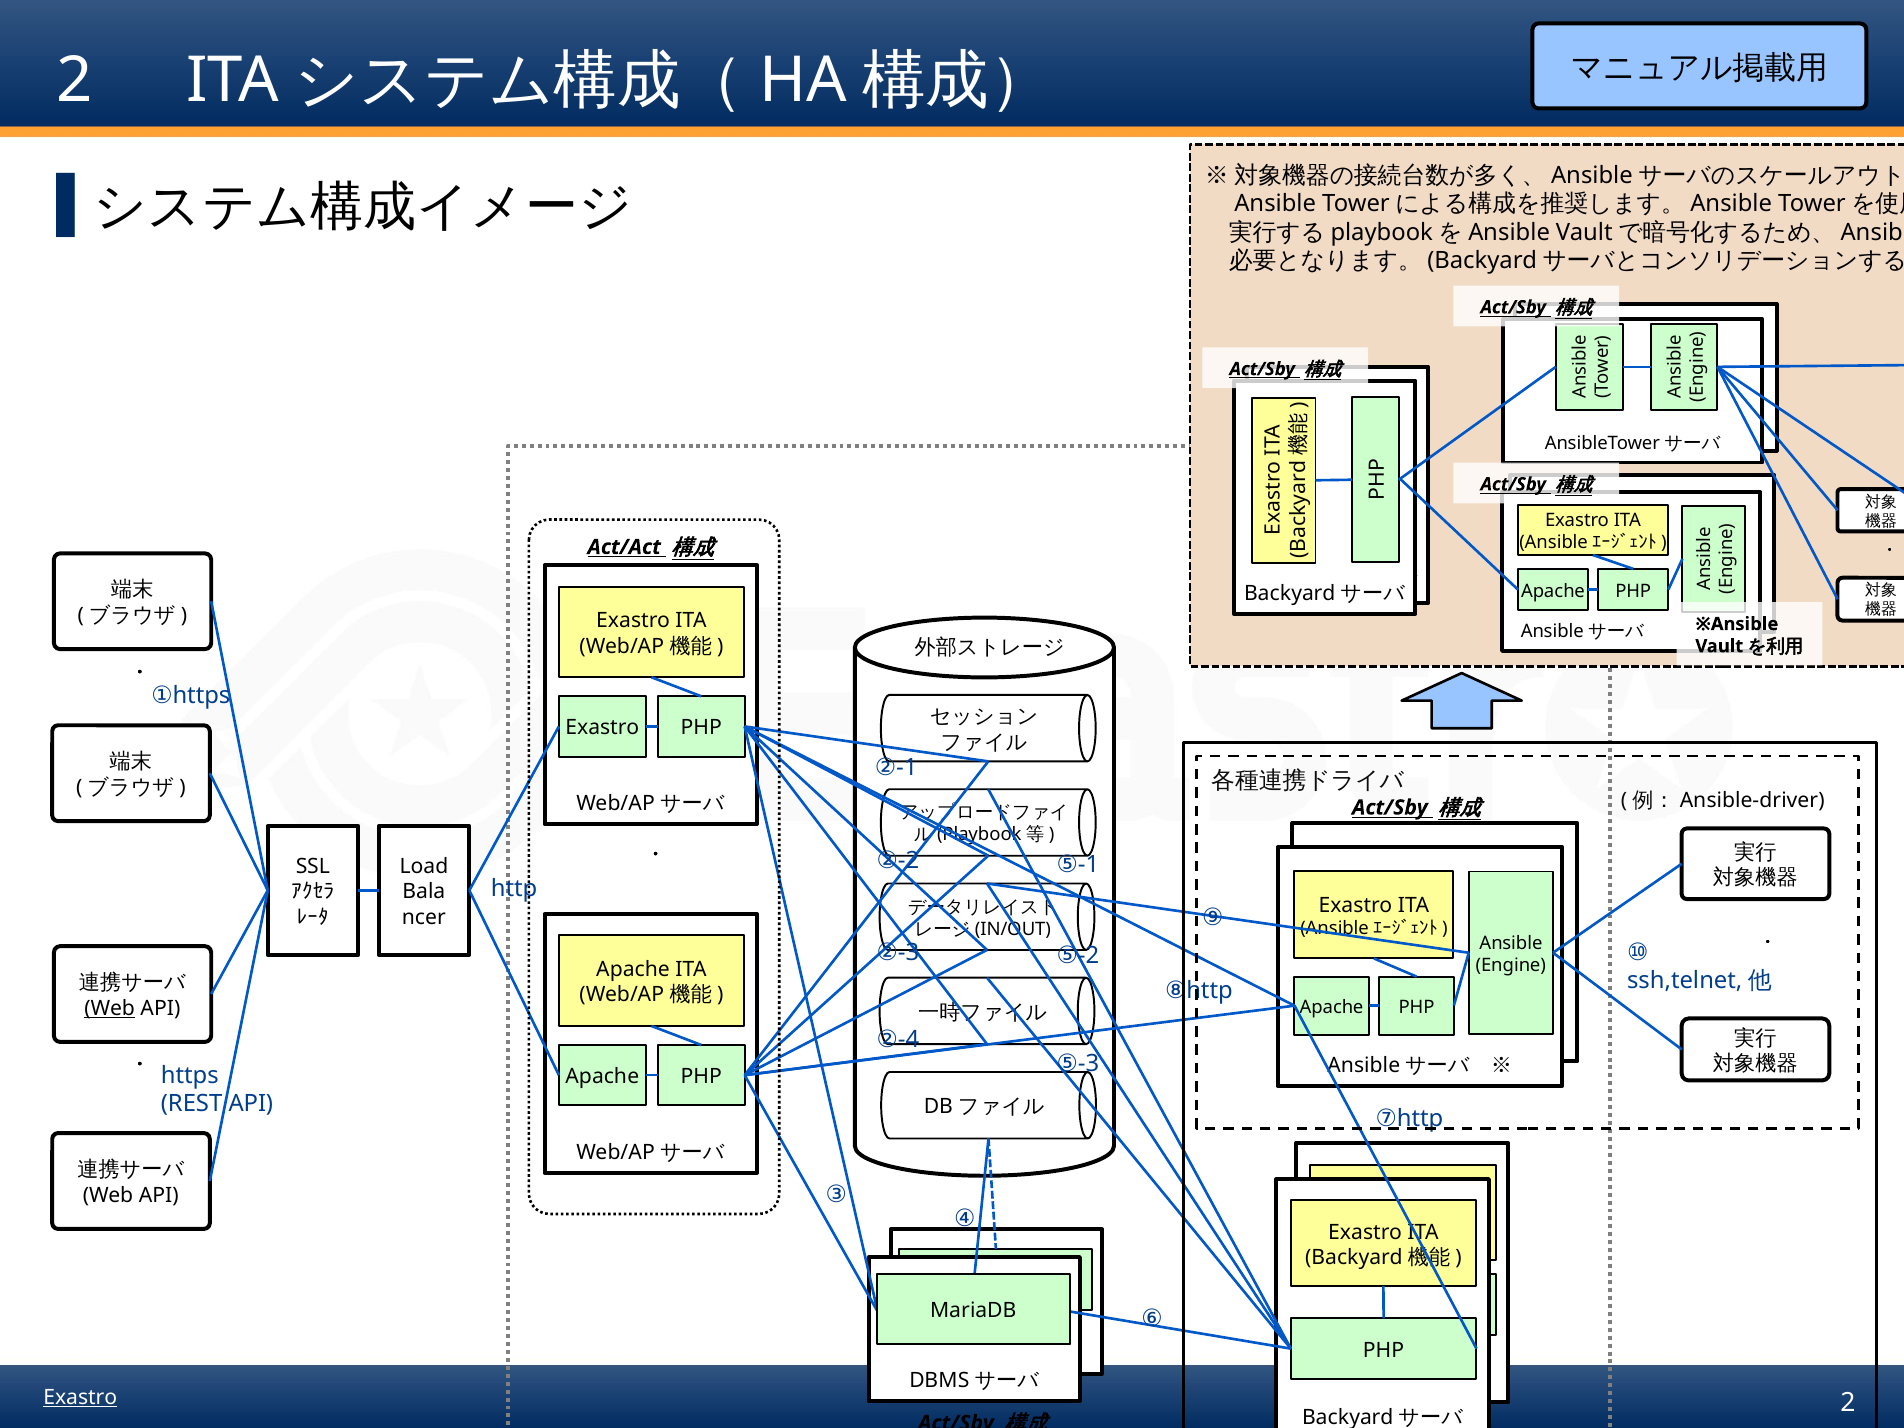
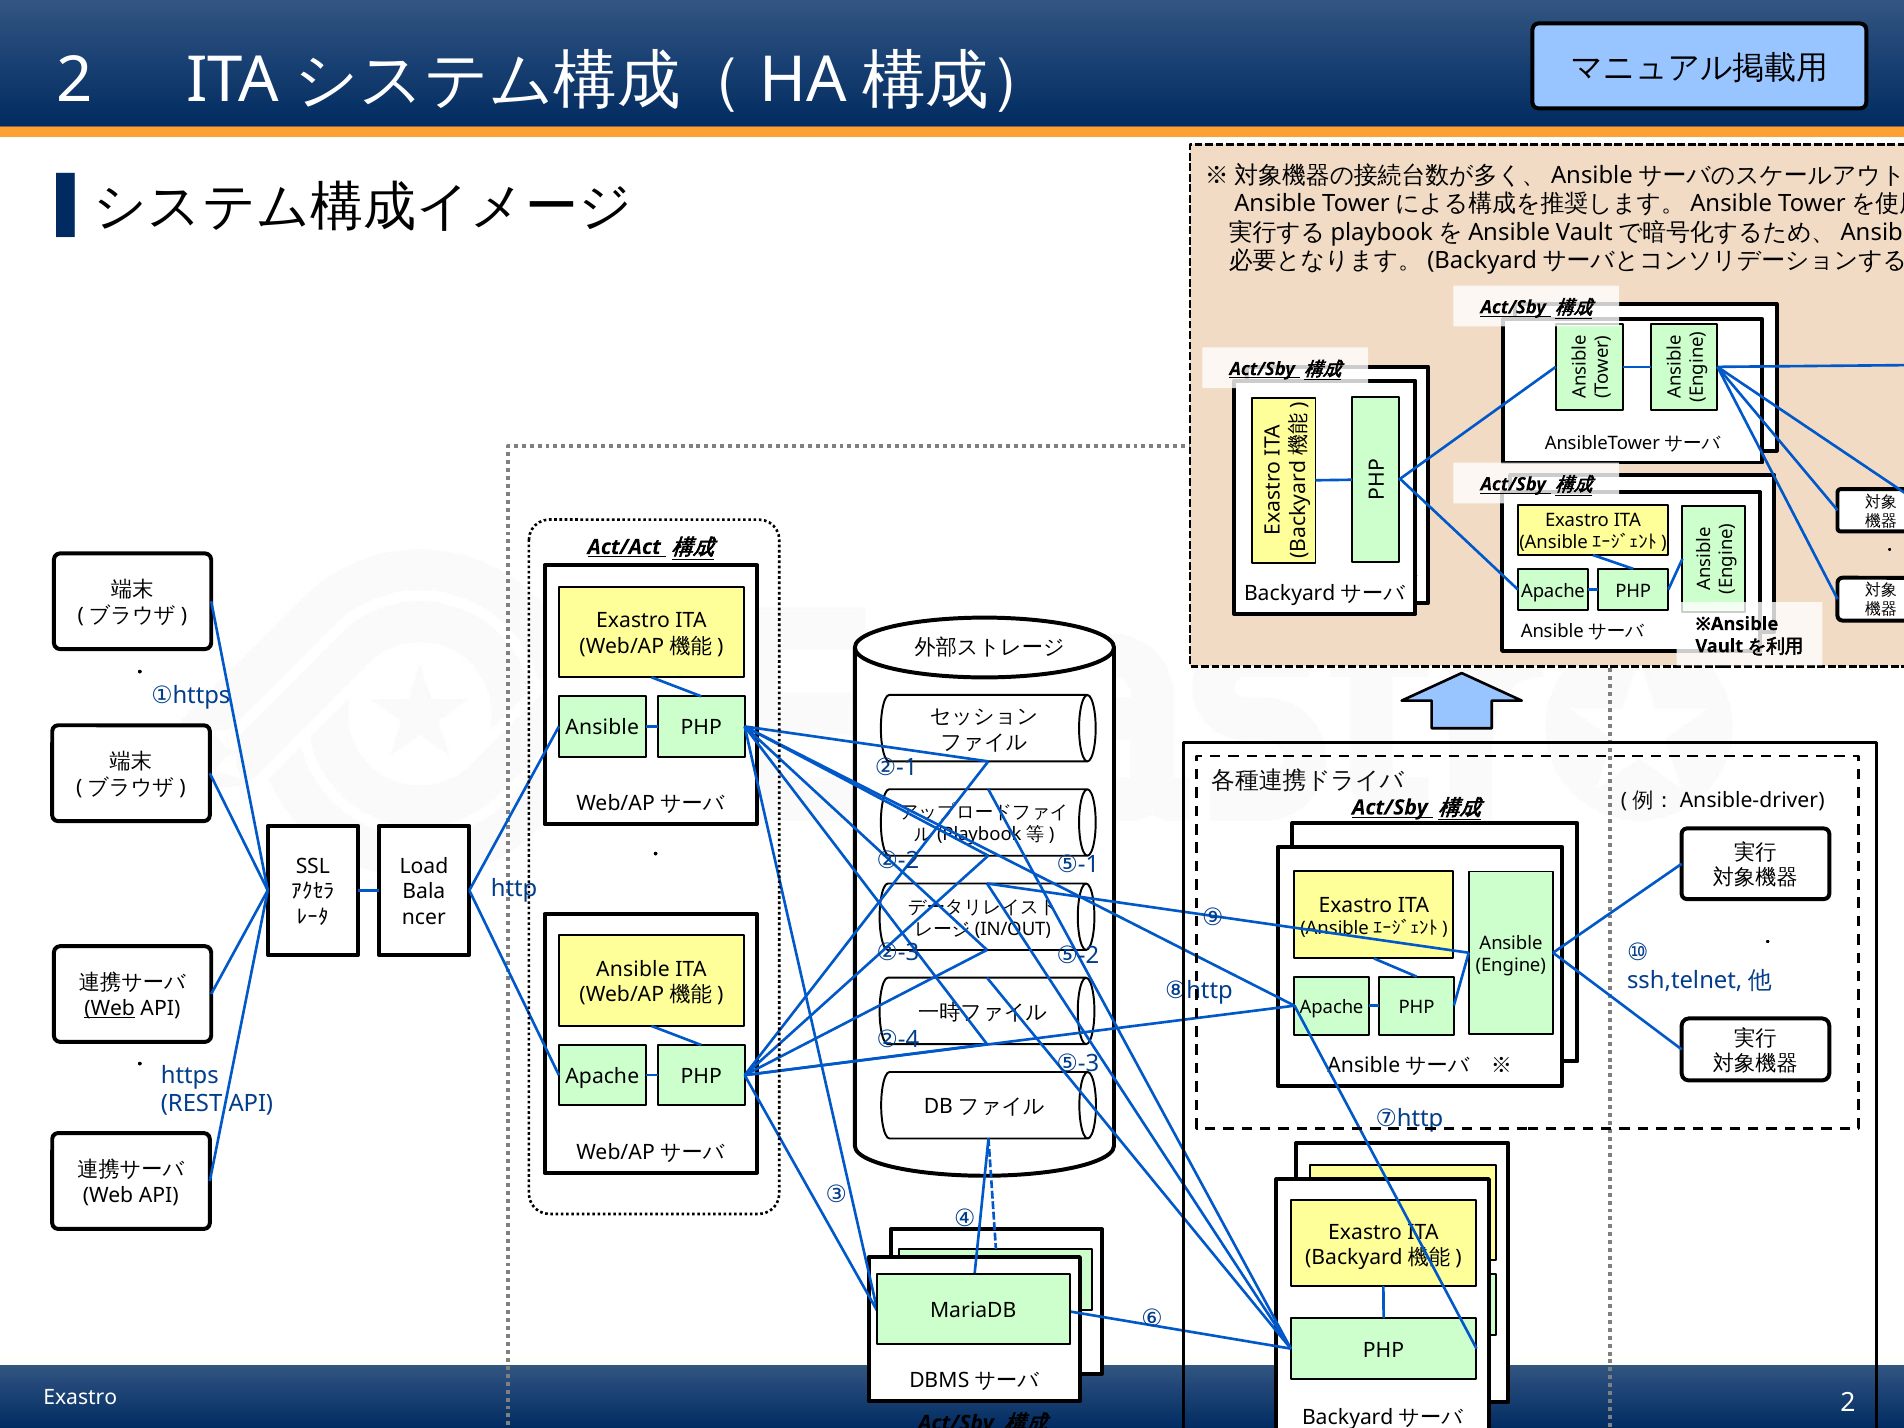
Exastro: Exastro -> Ansible (602, 728)
Apache: Apache -> Ansible (633, 969)
Exastro underline: present -> none (80, 1398)
